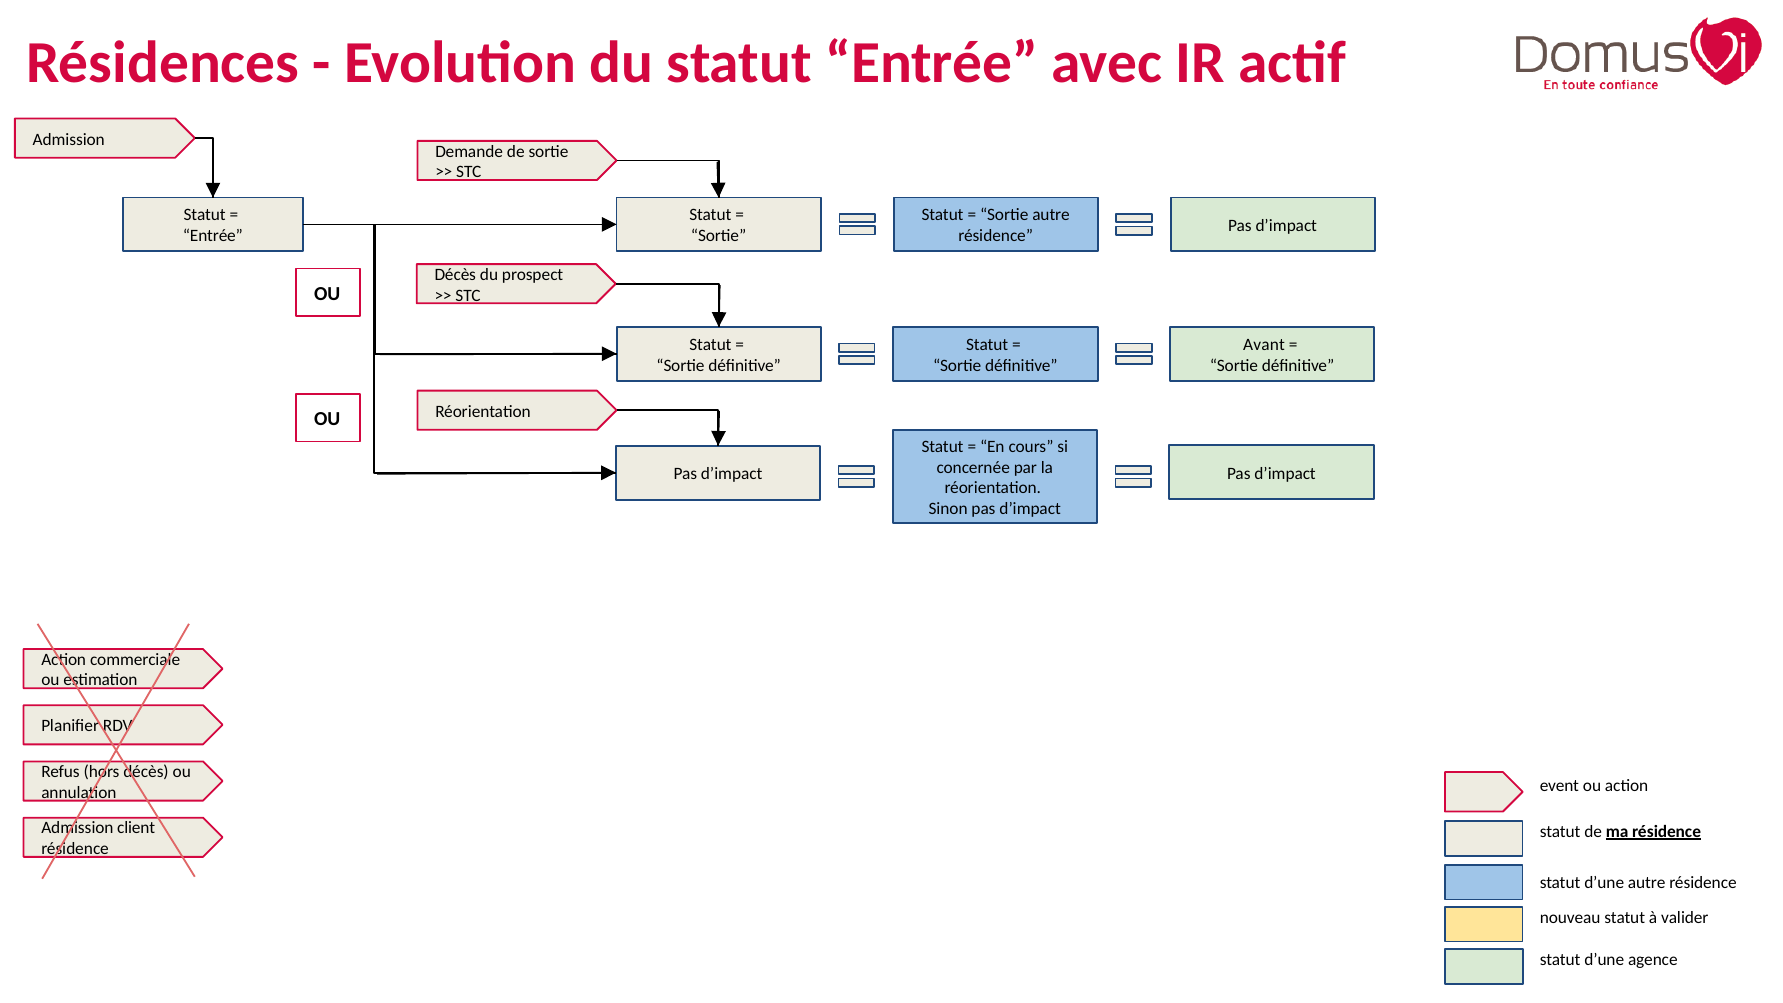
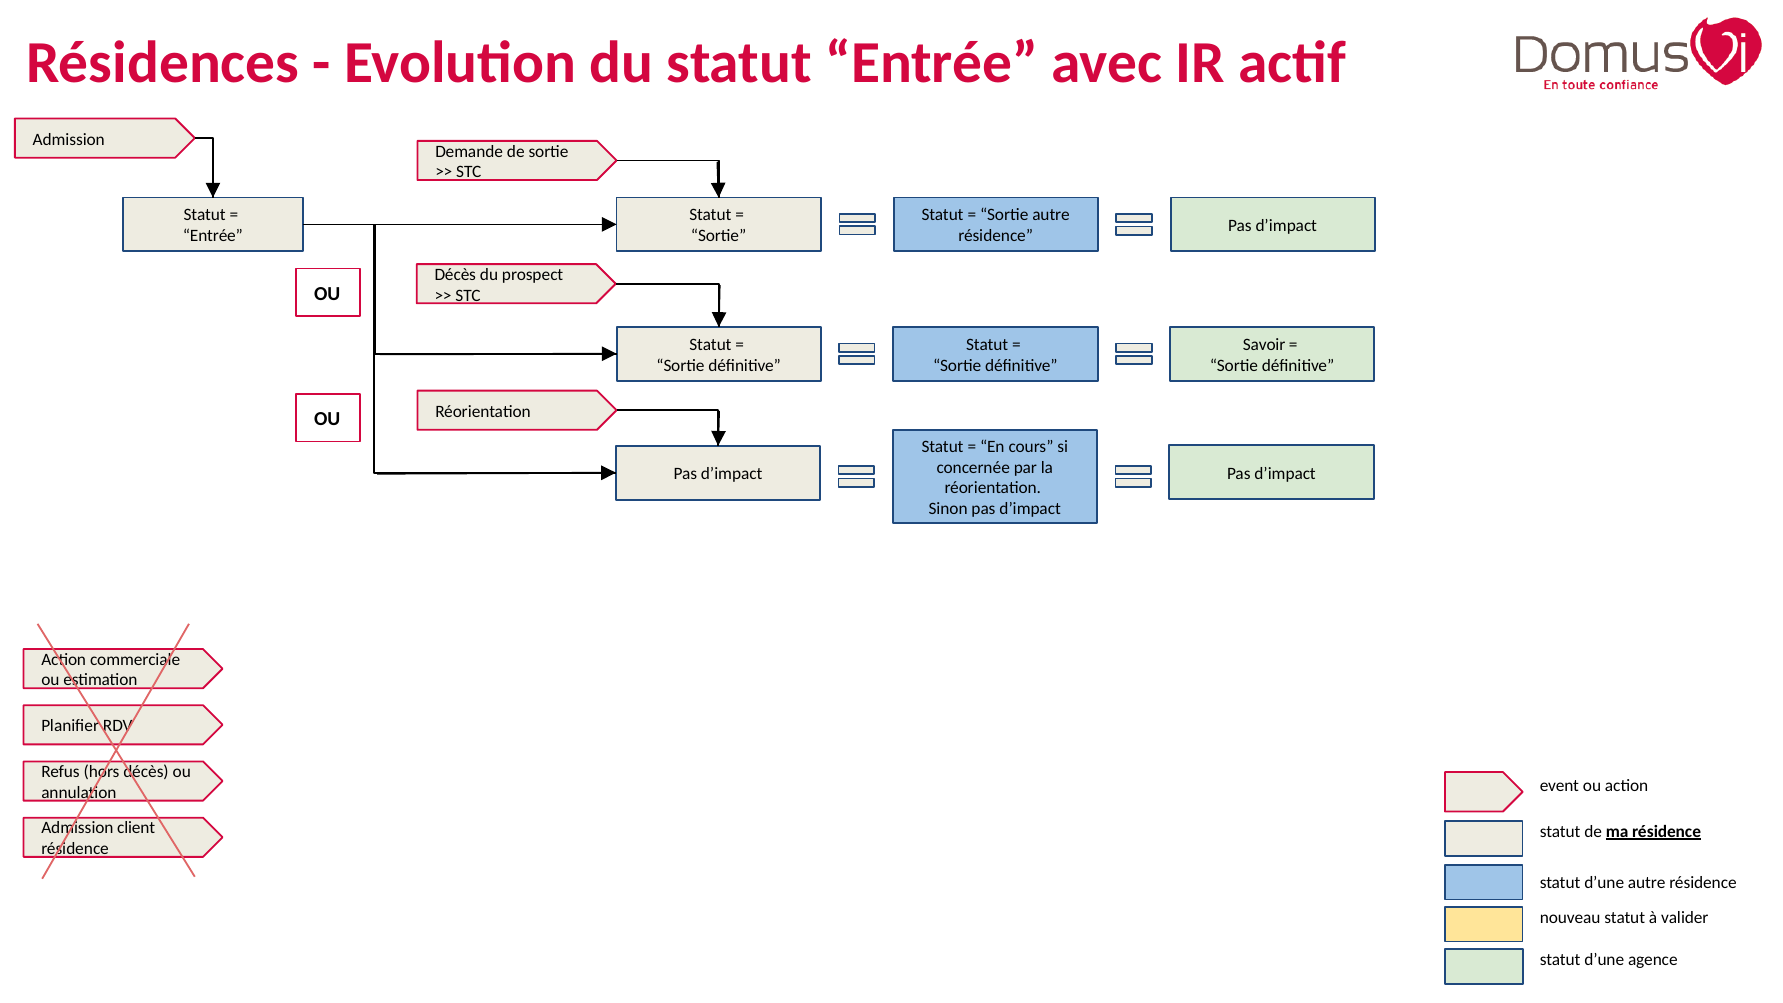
Avant: Avant -> Savoir (1264, 345)
